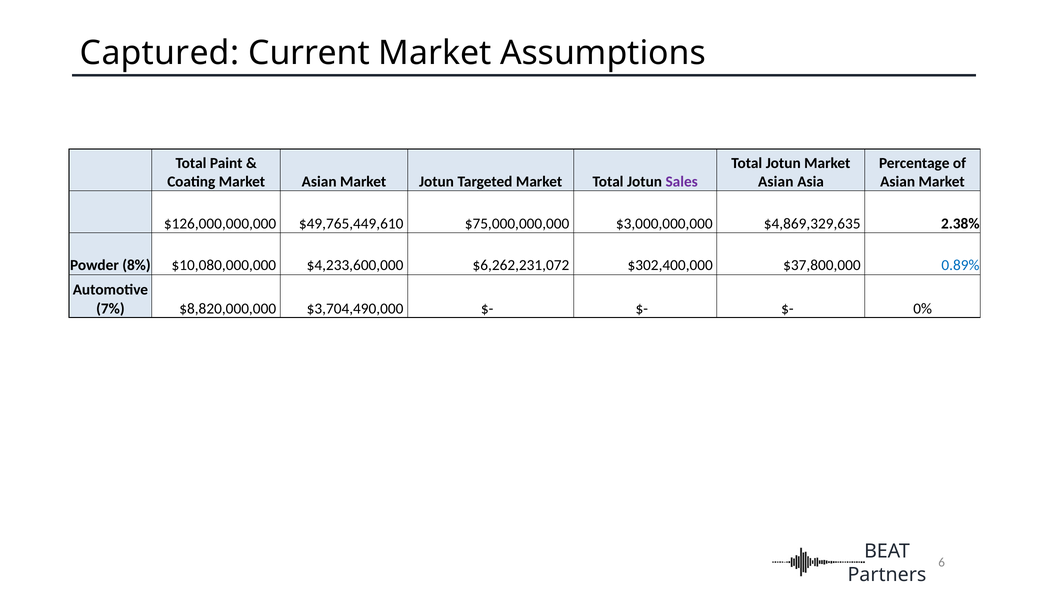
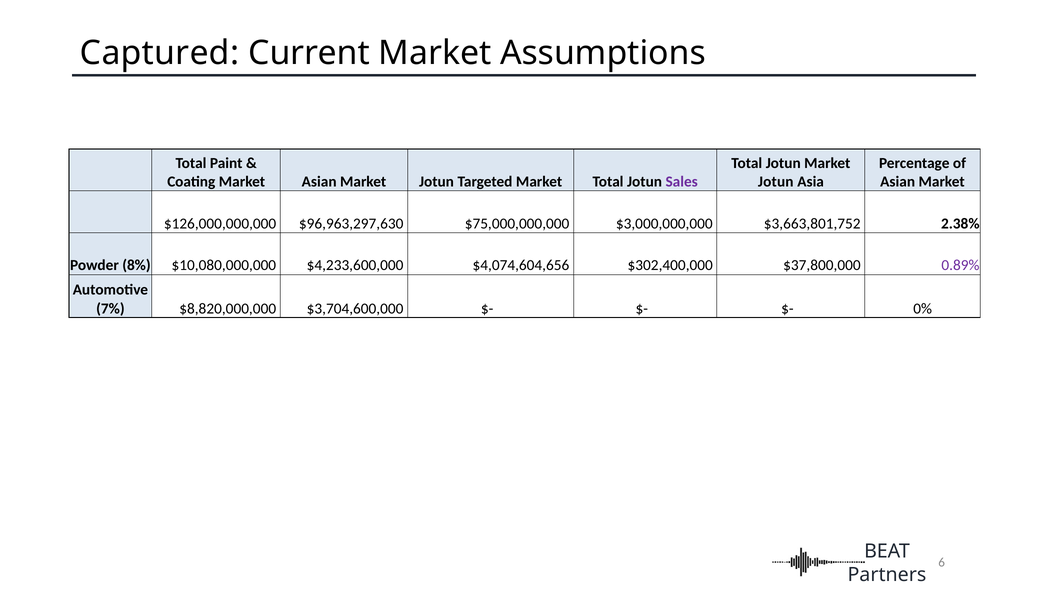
Asian: Asian -> Jotun (776, 182)
$49,765,449,610: $49,765,449,610 -> $96,963,297,630 (351, 224)
$4,869,329,635: $4,869,329,635 -> $3,663,801,752 (812, 224)
$6,262,231,072: $6,262,231,072 -> $4,074,604,656 (521, 266)
0.89% colour: blue -> purple (960, 266)
$3,704,490,000: $3,704,490,000 -> $3,704,600,000 (355, 309)
